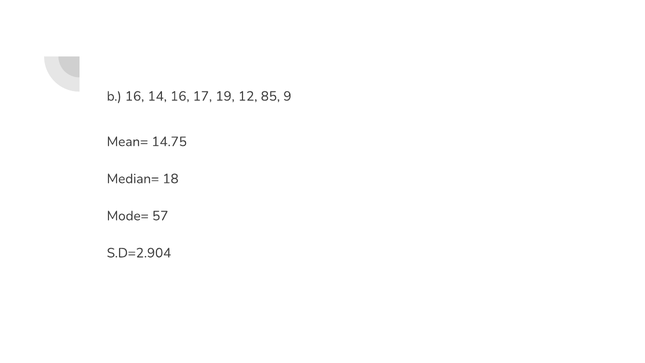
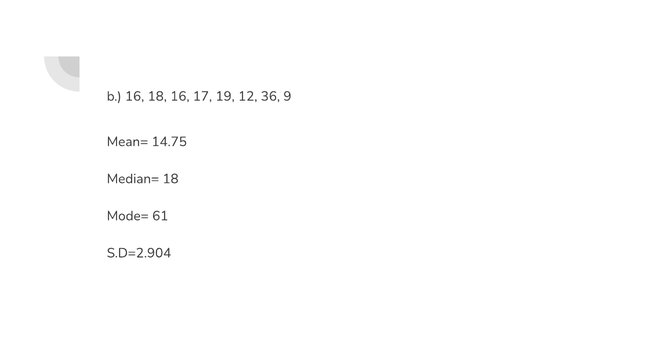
16 14: 14 -> 18 (157, 96)
85: 85 -> 36 (270, 96)
57: 57 -> 61 (160, 216)
